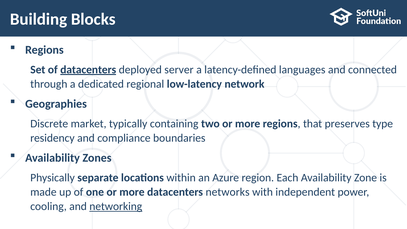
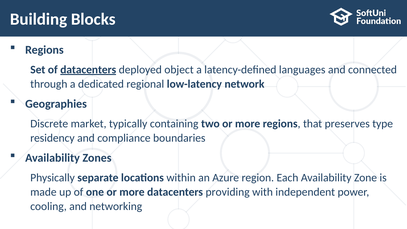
server: server -> object (179, 70)
networks: networks -> providing (228, 192)
networking underline: present -> none (116, 206)
